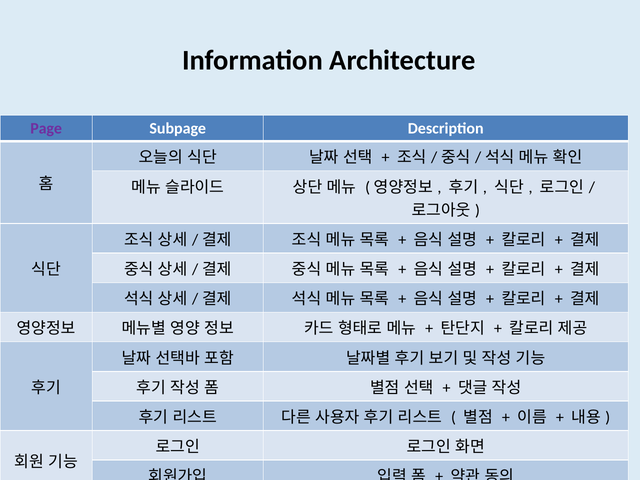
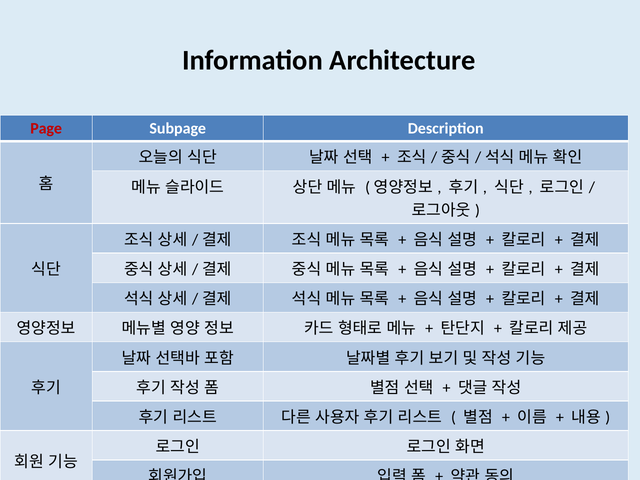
Page colour: purple -> red (46, 128)
